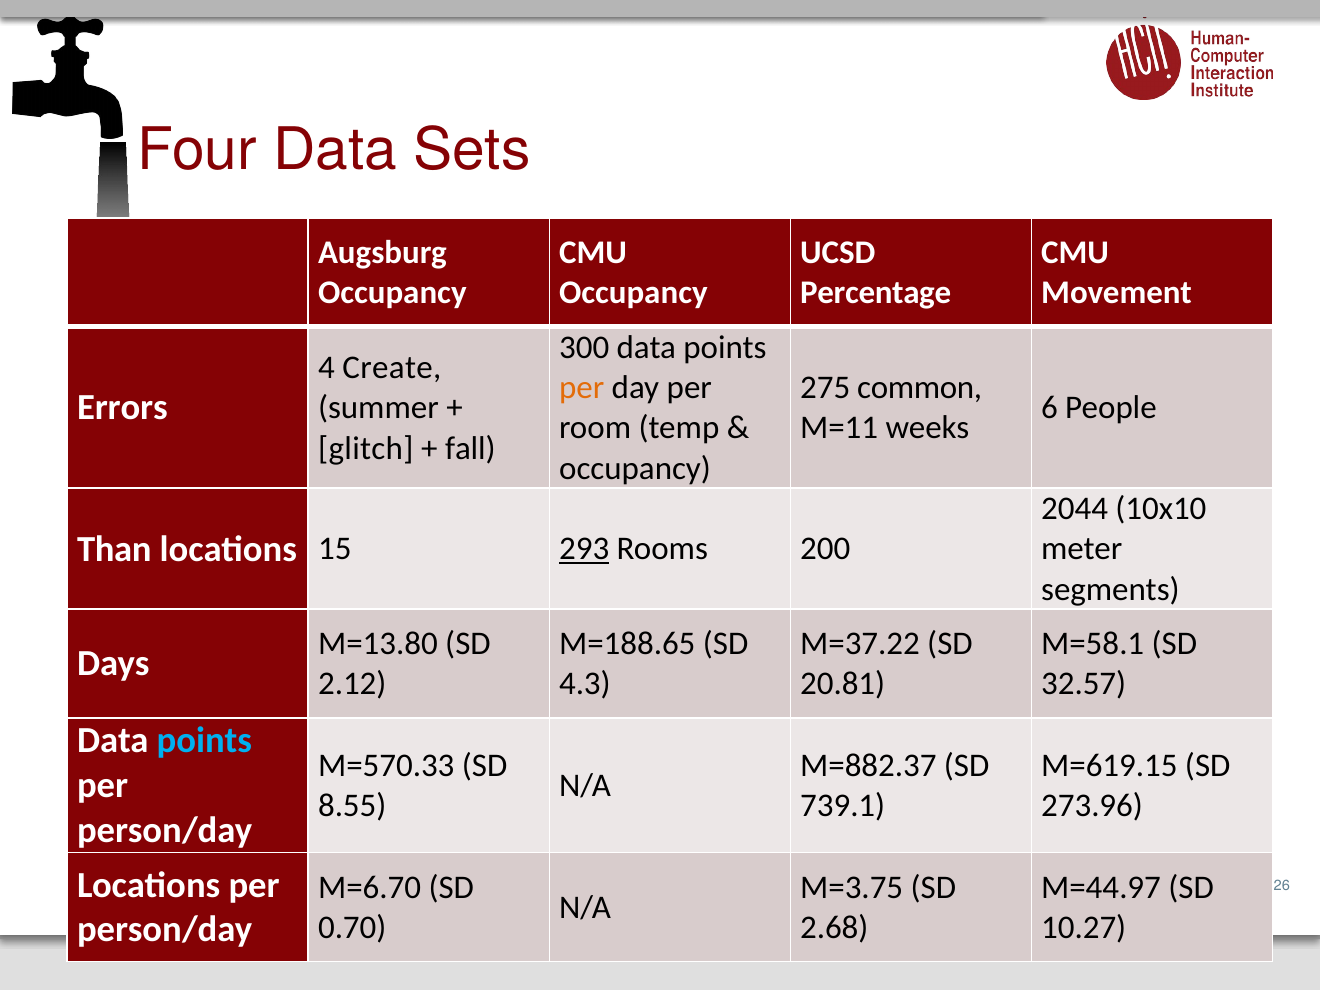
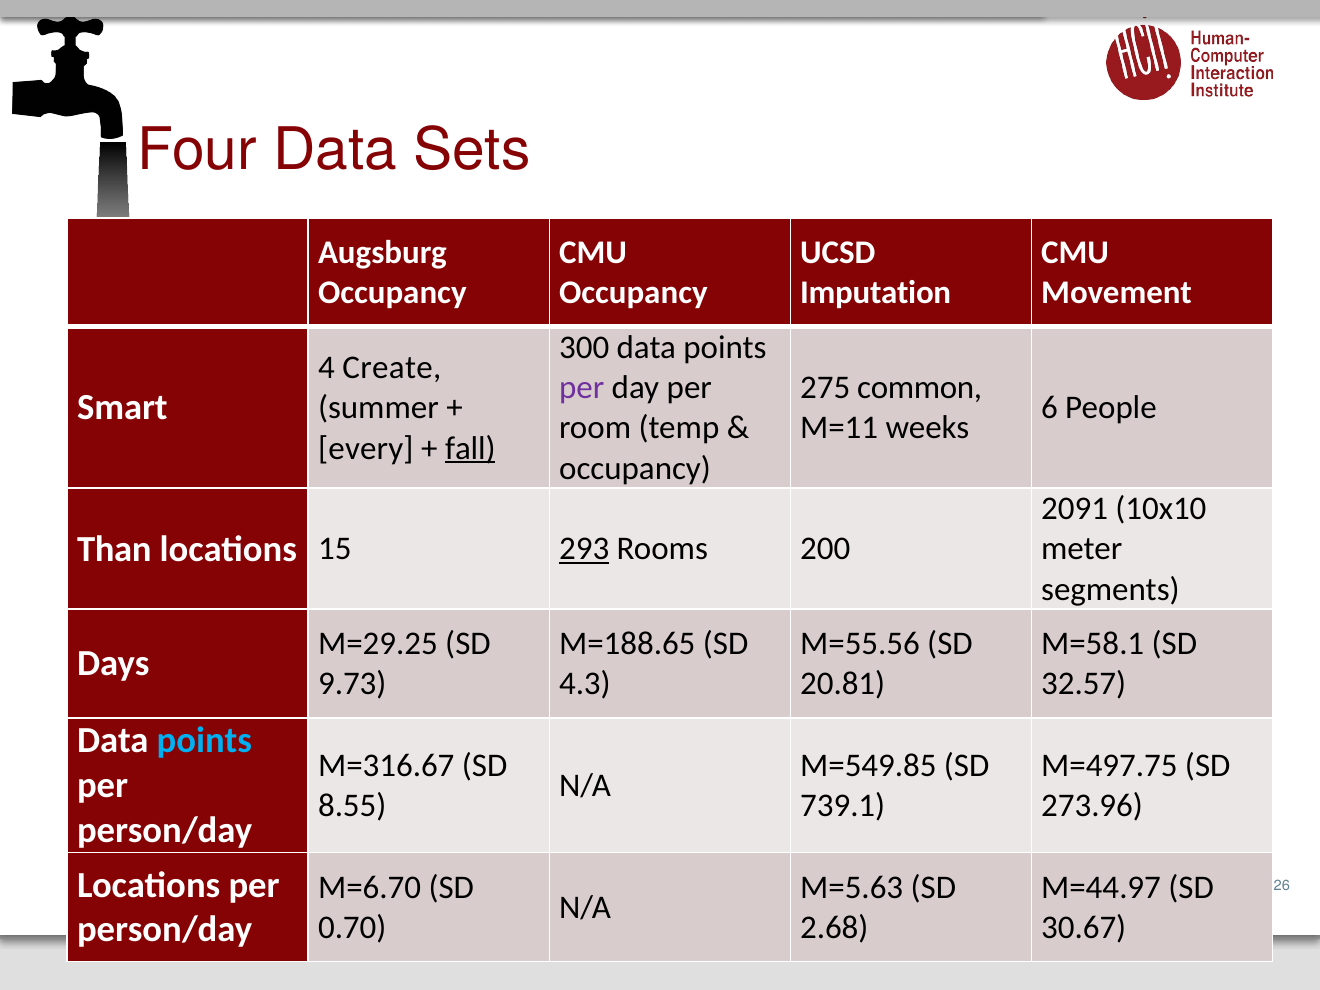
Percentage: Percentage -> Imputation (876, 293)
per colour: orange -> purple (582, 388)
Errors: Errors -> Smart (122, 408)
glitch: glitch -> every (366, 448)
fall underline: none -> present (470, 448)
2044: 2044 -> 2091 (1075, 509)
M=13.80: M=13.80 -> M=29.25 (378, 644)
M=37.22: M=37.22 -> M=55.56 (860, 644)
2.12: 2.12 -> 9.73 (352, 684)
M=570.33: M=570.33 -> M=316.67 (386, 765)
M=882.37: M=882.37 -> M=549.85 (868, 765)
M=619.15: M=619.15 -> M=497.75 (1109, 765)
M=3.75: M=3.75 -> M=5.63 (852, 887)
10.27: 10.27 -> 30.67 (1084, 928)
